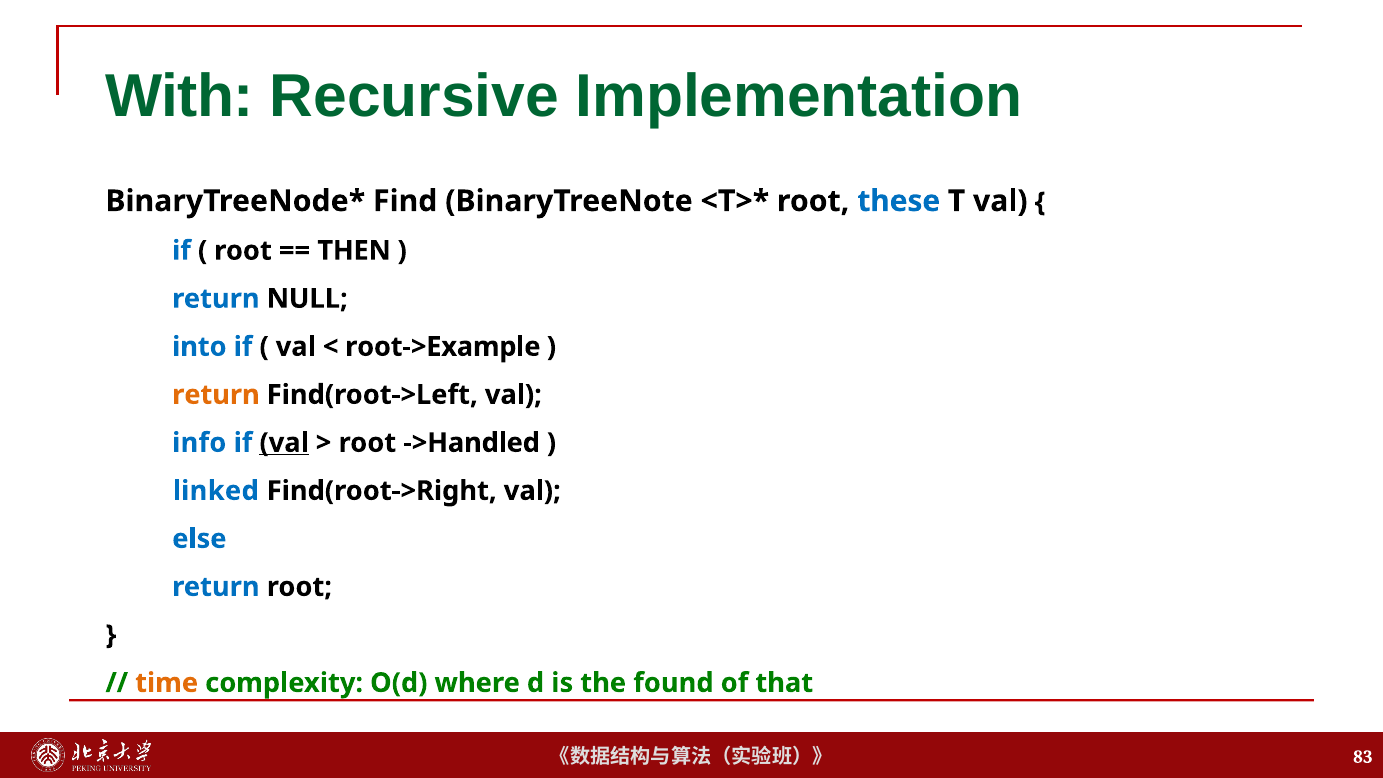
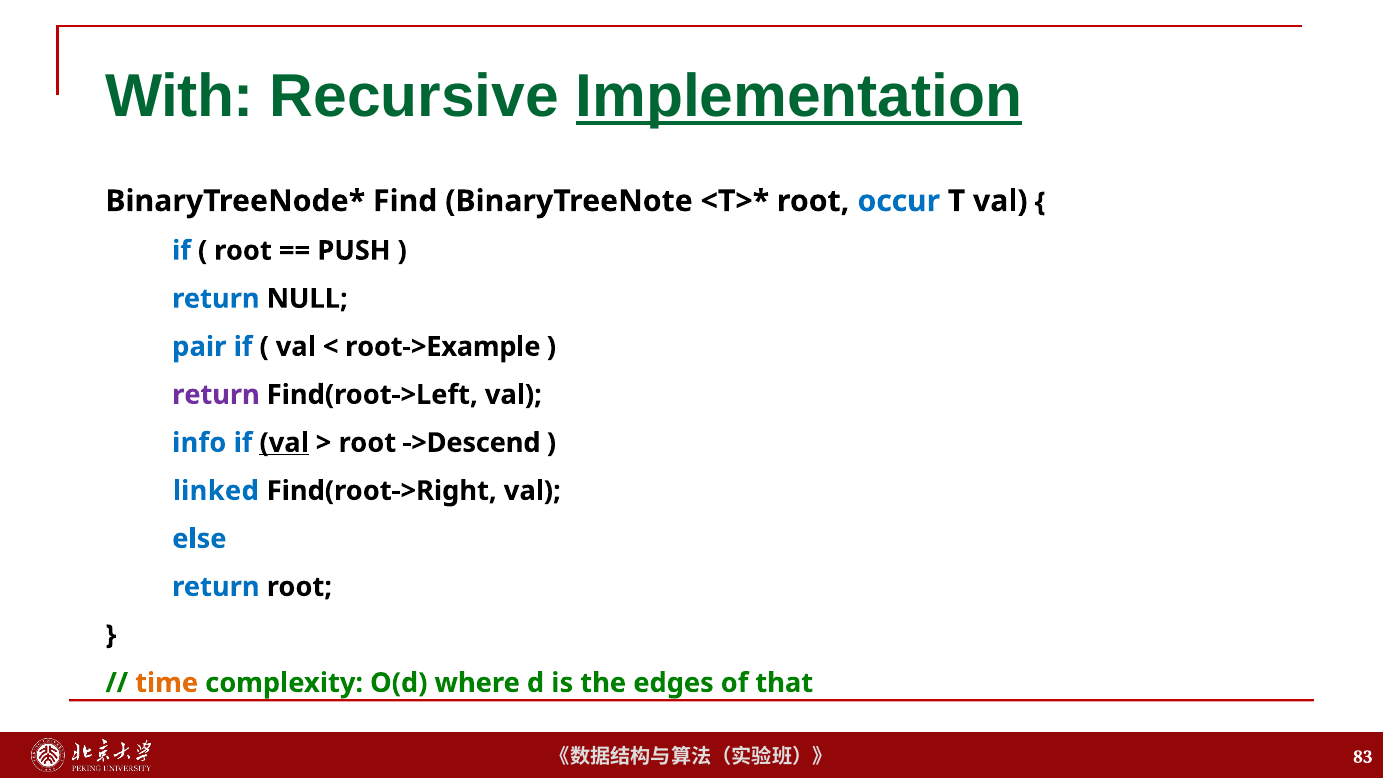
Implementation underline: none -> present (799, 97)
these: these -> occur (899, 201)
THEN: THEN -> PUSH (354, 251)
into: into -> pair (199, 347)
return colour: orange -> purple (216, 395)
->Handled: ->Handled -> ->Descend (472, 443)
found: found -> edges (673, 683)
